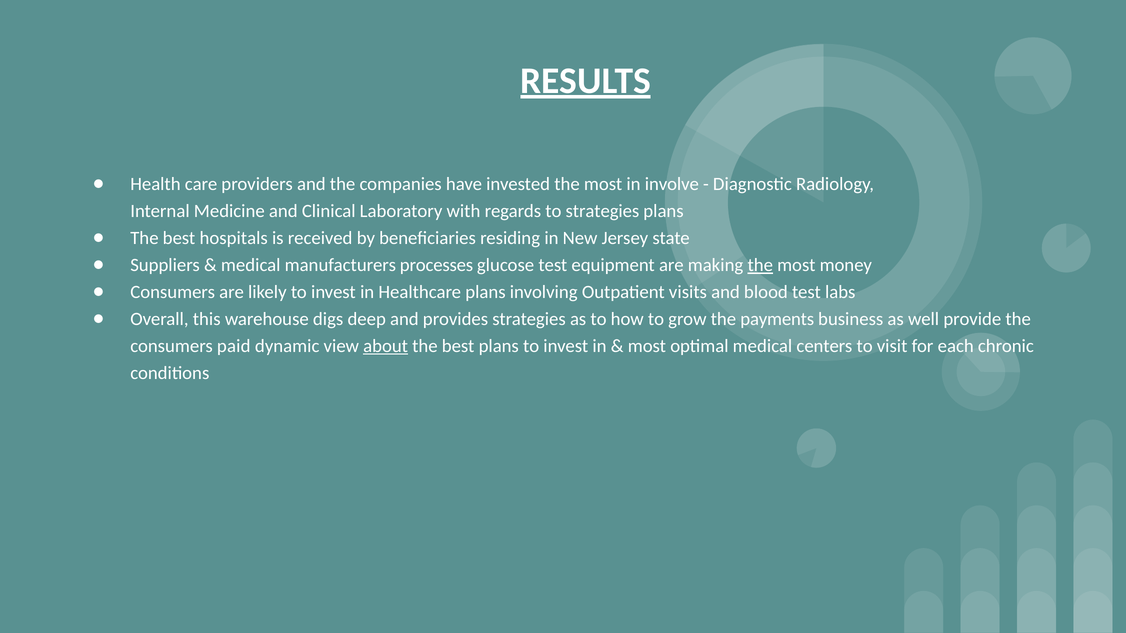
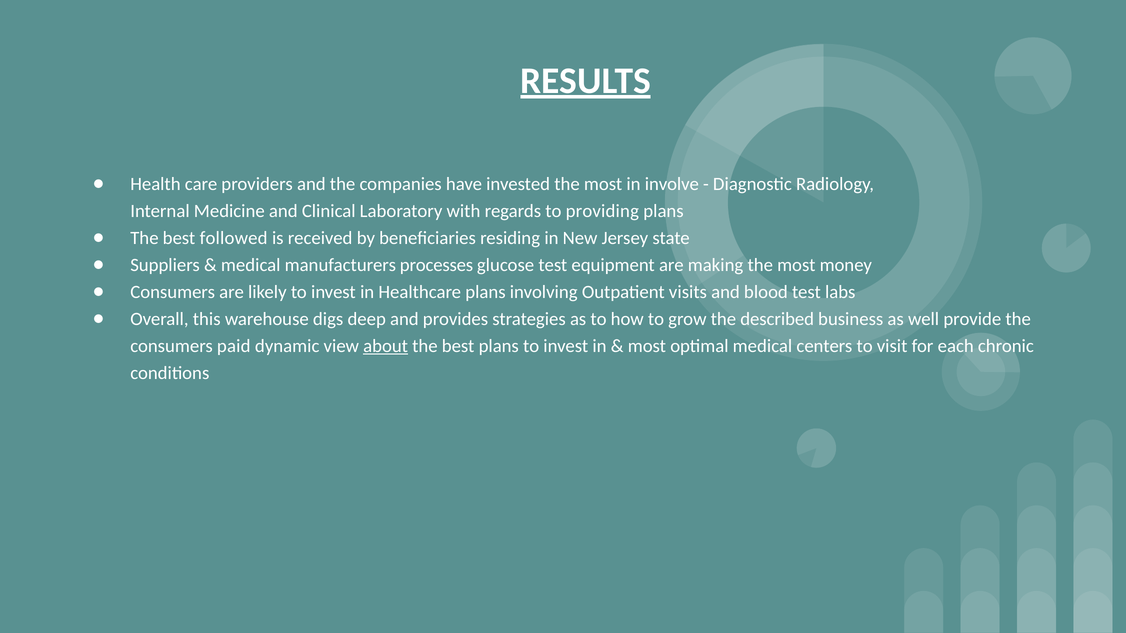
to strategies: strategies -> providing (602, 211)
hospitals: hospitals -> followed (234, 238)
the underline: present -> none (760, 265)
payments: payments -> described (777, 319)
